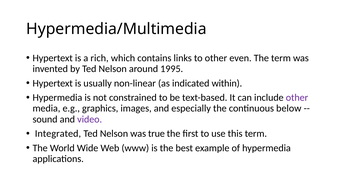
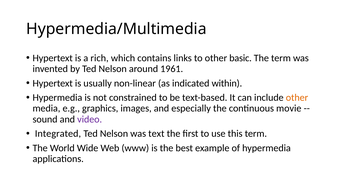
even: even -> basic (241, 58)
1995: 1995 -> 1961 (172, 69)
other colour: purple -> orange (297, 98)
below: below -> movie (289, 108)
true: true -> text (156, 134)
